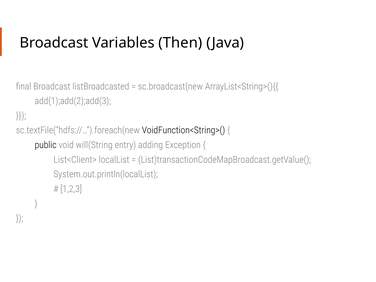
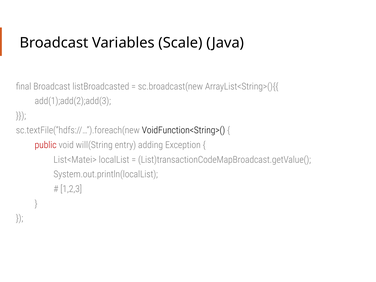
Then: Then -> Scale (180, 43)
public colour: black -> red (46, 145)
List<Client>: List<Client> -> List<Matei> (75, 160)
